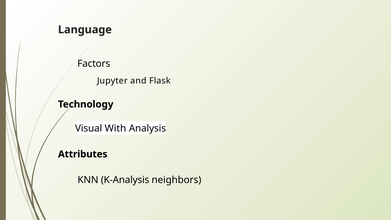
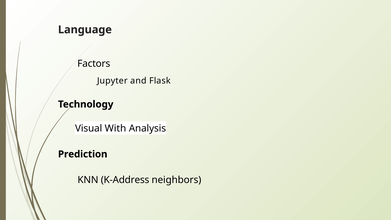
Attributes: Attributes -> Prediction (83, 154)
K-Analysis: K-Analysis -> K-Address (125, 180)
